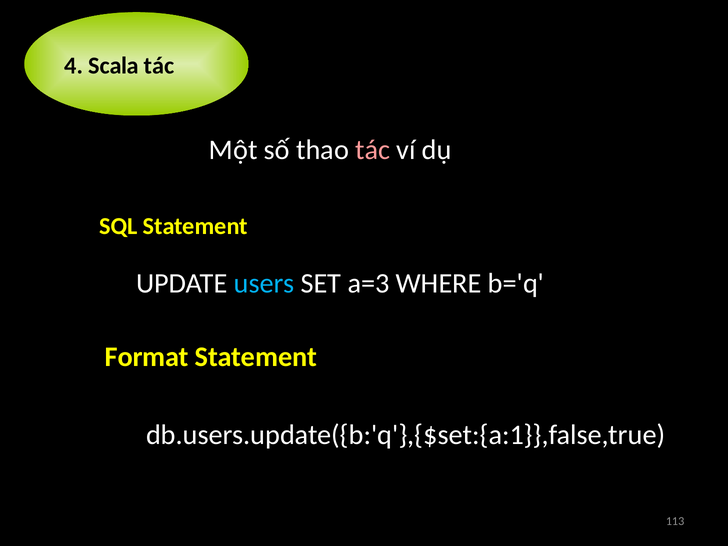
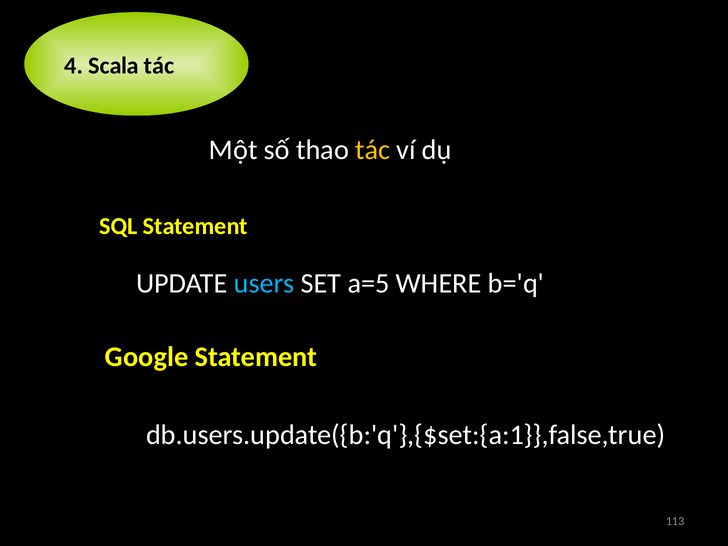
tác colour: pink -> yellow (373, 150)
a=3: a=3 -> a=5 (368, 283)
Format: Format -> Google (147, 357)
